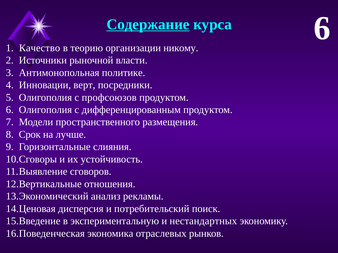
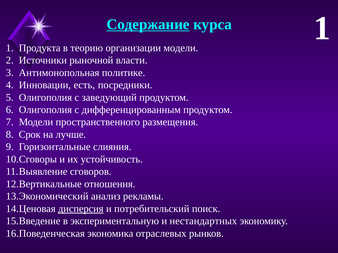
курса 6: 6 -> 1 (322, 28)
Качество: Качество -> Продукта (40, 48)
организации никому: никому -> модели (181, 48)
верт: верт -> есть (84, 85)
профсоюзов: профсоюзов -> заведующий (109, 98)
дисперсия underline: none -> present (81, 209)
